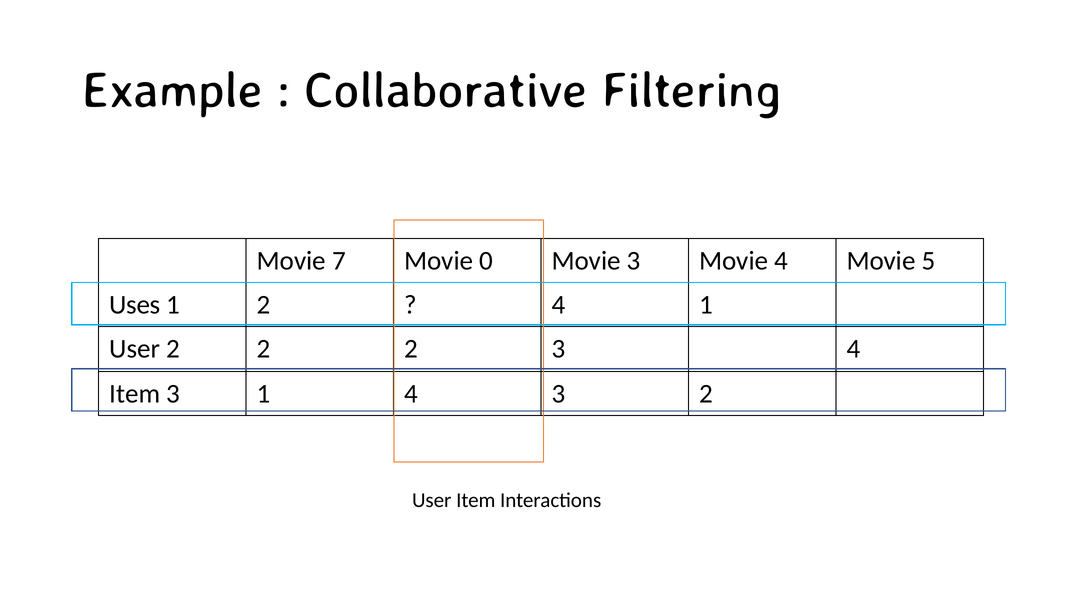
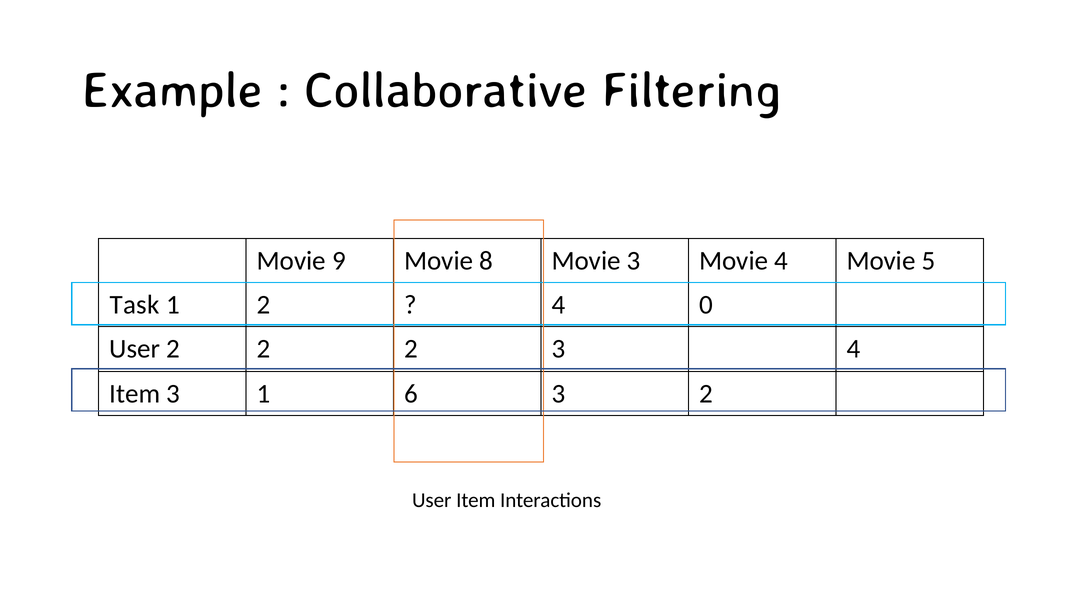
7: 7 -> 9 (339, 261)
0: 0 -> 8 (486, 261)
Uses: Uses -> Task (135, 304)
4 1: 1 -> 0 (706, 304)
1 4: 4 -> 6 (411, 394)
